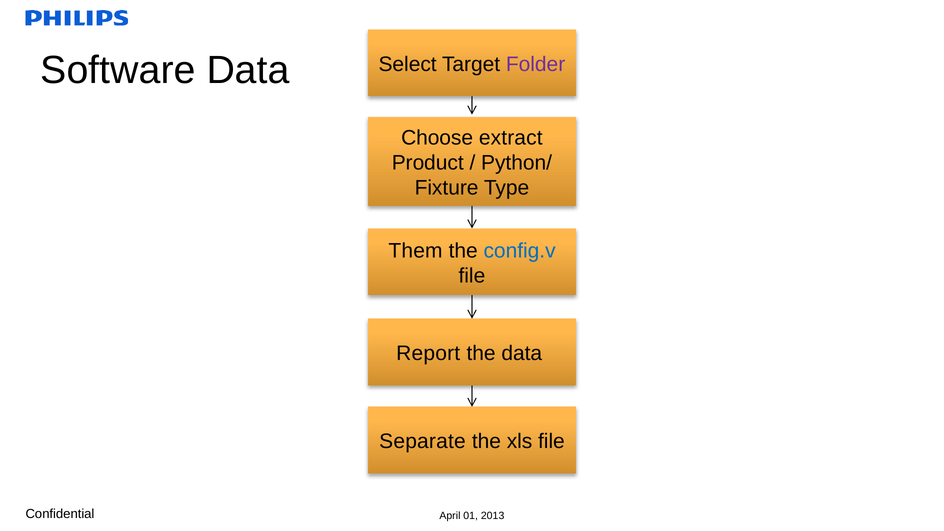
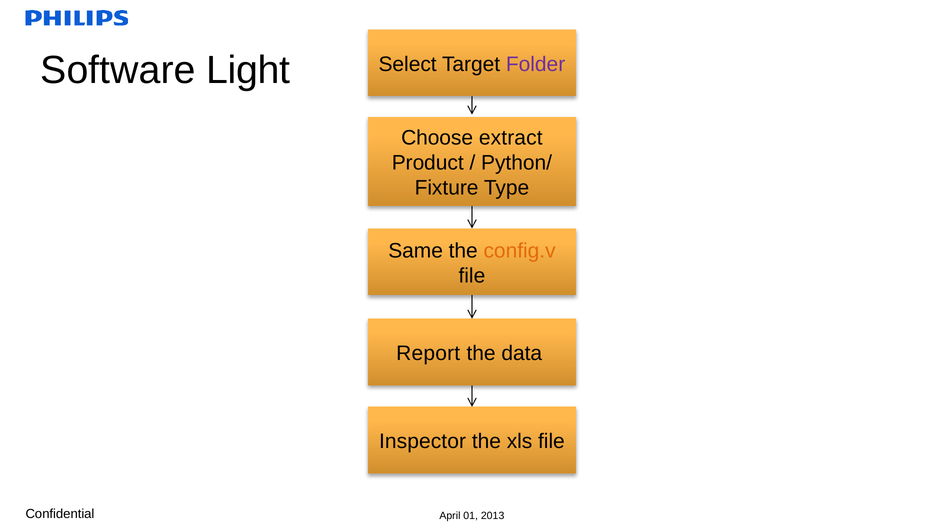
Software Data: Data -> Light (248, 70)
Them: Them -> Same (416, 251)
config.v colour: blue -> orange (520, 251)
Separate: Separate -> Inspector (423, 442)
